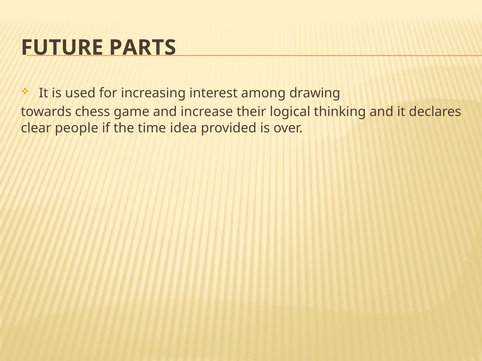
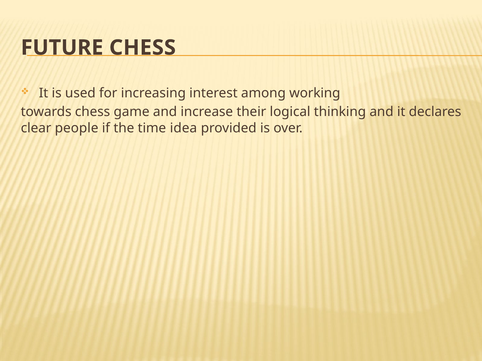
FUTURE PARTS: PARTS -> CHESS (143, 48)
drawing: drawing -> working (315, 93)
